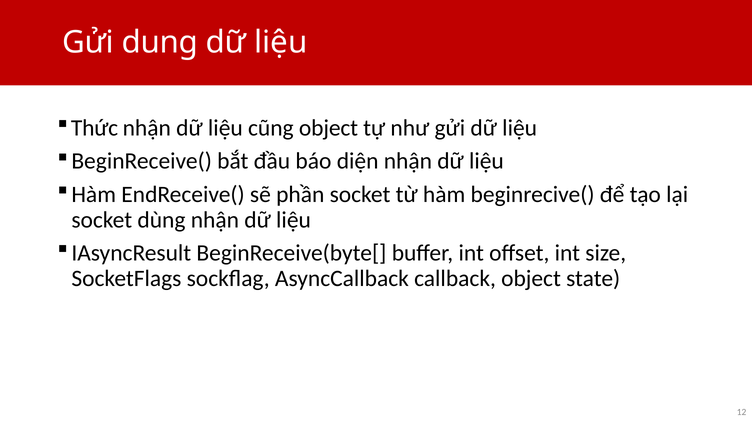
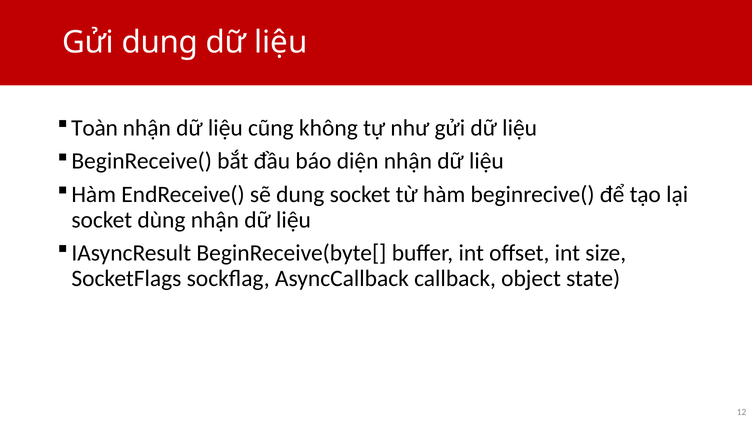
Thức: Thức -> Toàn (95, 128)
cũng object: object -> không (328, 128)
sẽ phần: phần -> dung (300, 194)
